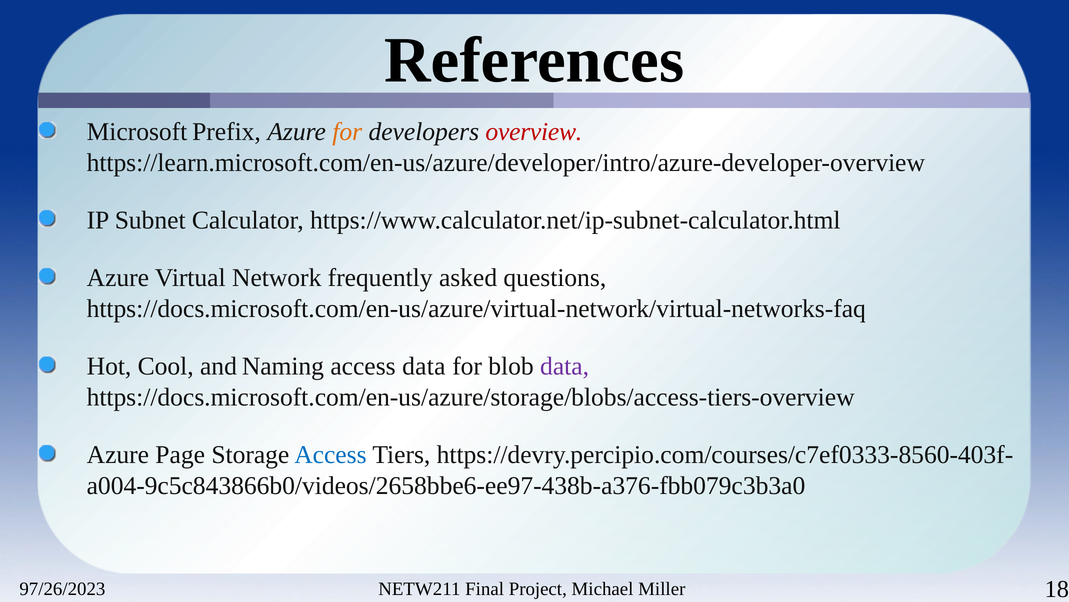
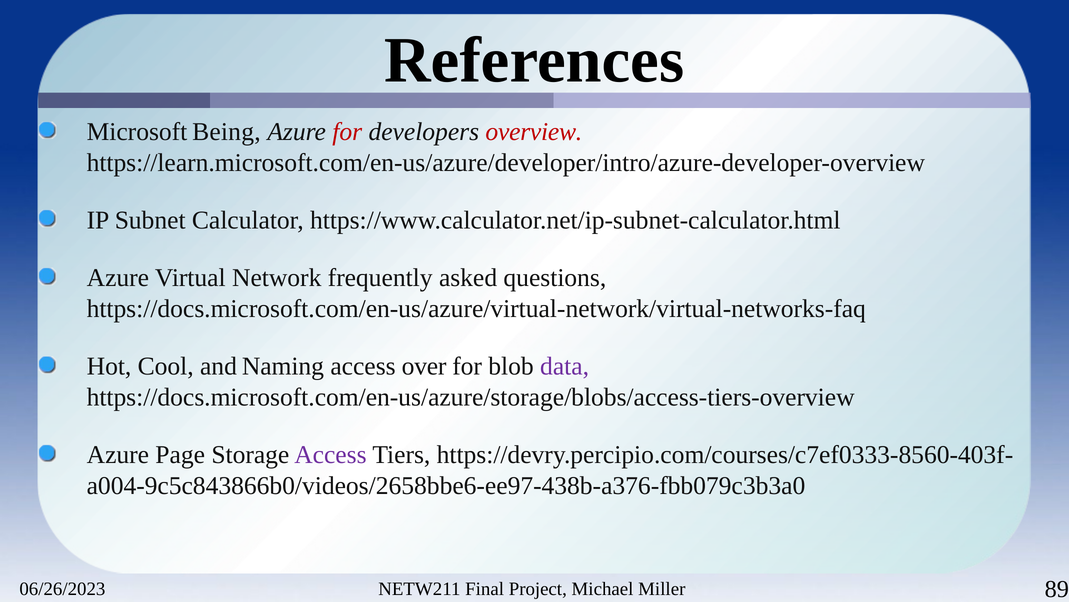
Prefix: Prefix -> Being (226, 132)
for colour: orange -> red (347, 132)
access data: data -> over (424, 366)
Access colour: blue -> purple (330, 454)
97/26/2023: 97/26/2023 -> 06/26/2023 (62, 588)
18: 18 -> 89 (1057, 589)
